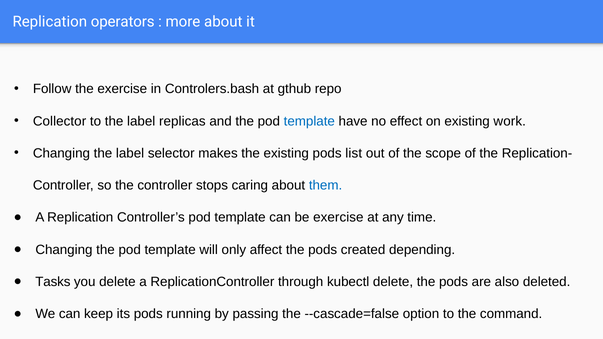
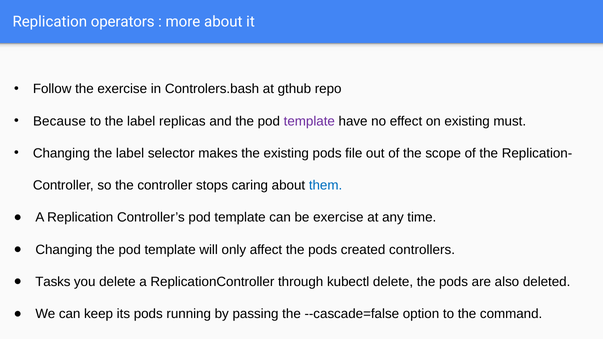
Collector: Collector -> Because (60, 121)
template colour: blue -> purple (309, 121)
work: work -> must (510, 121)
list: list -> file (354, 153)
depending: depending -> controllers (422, 250)
